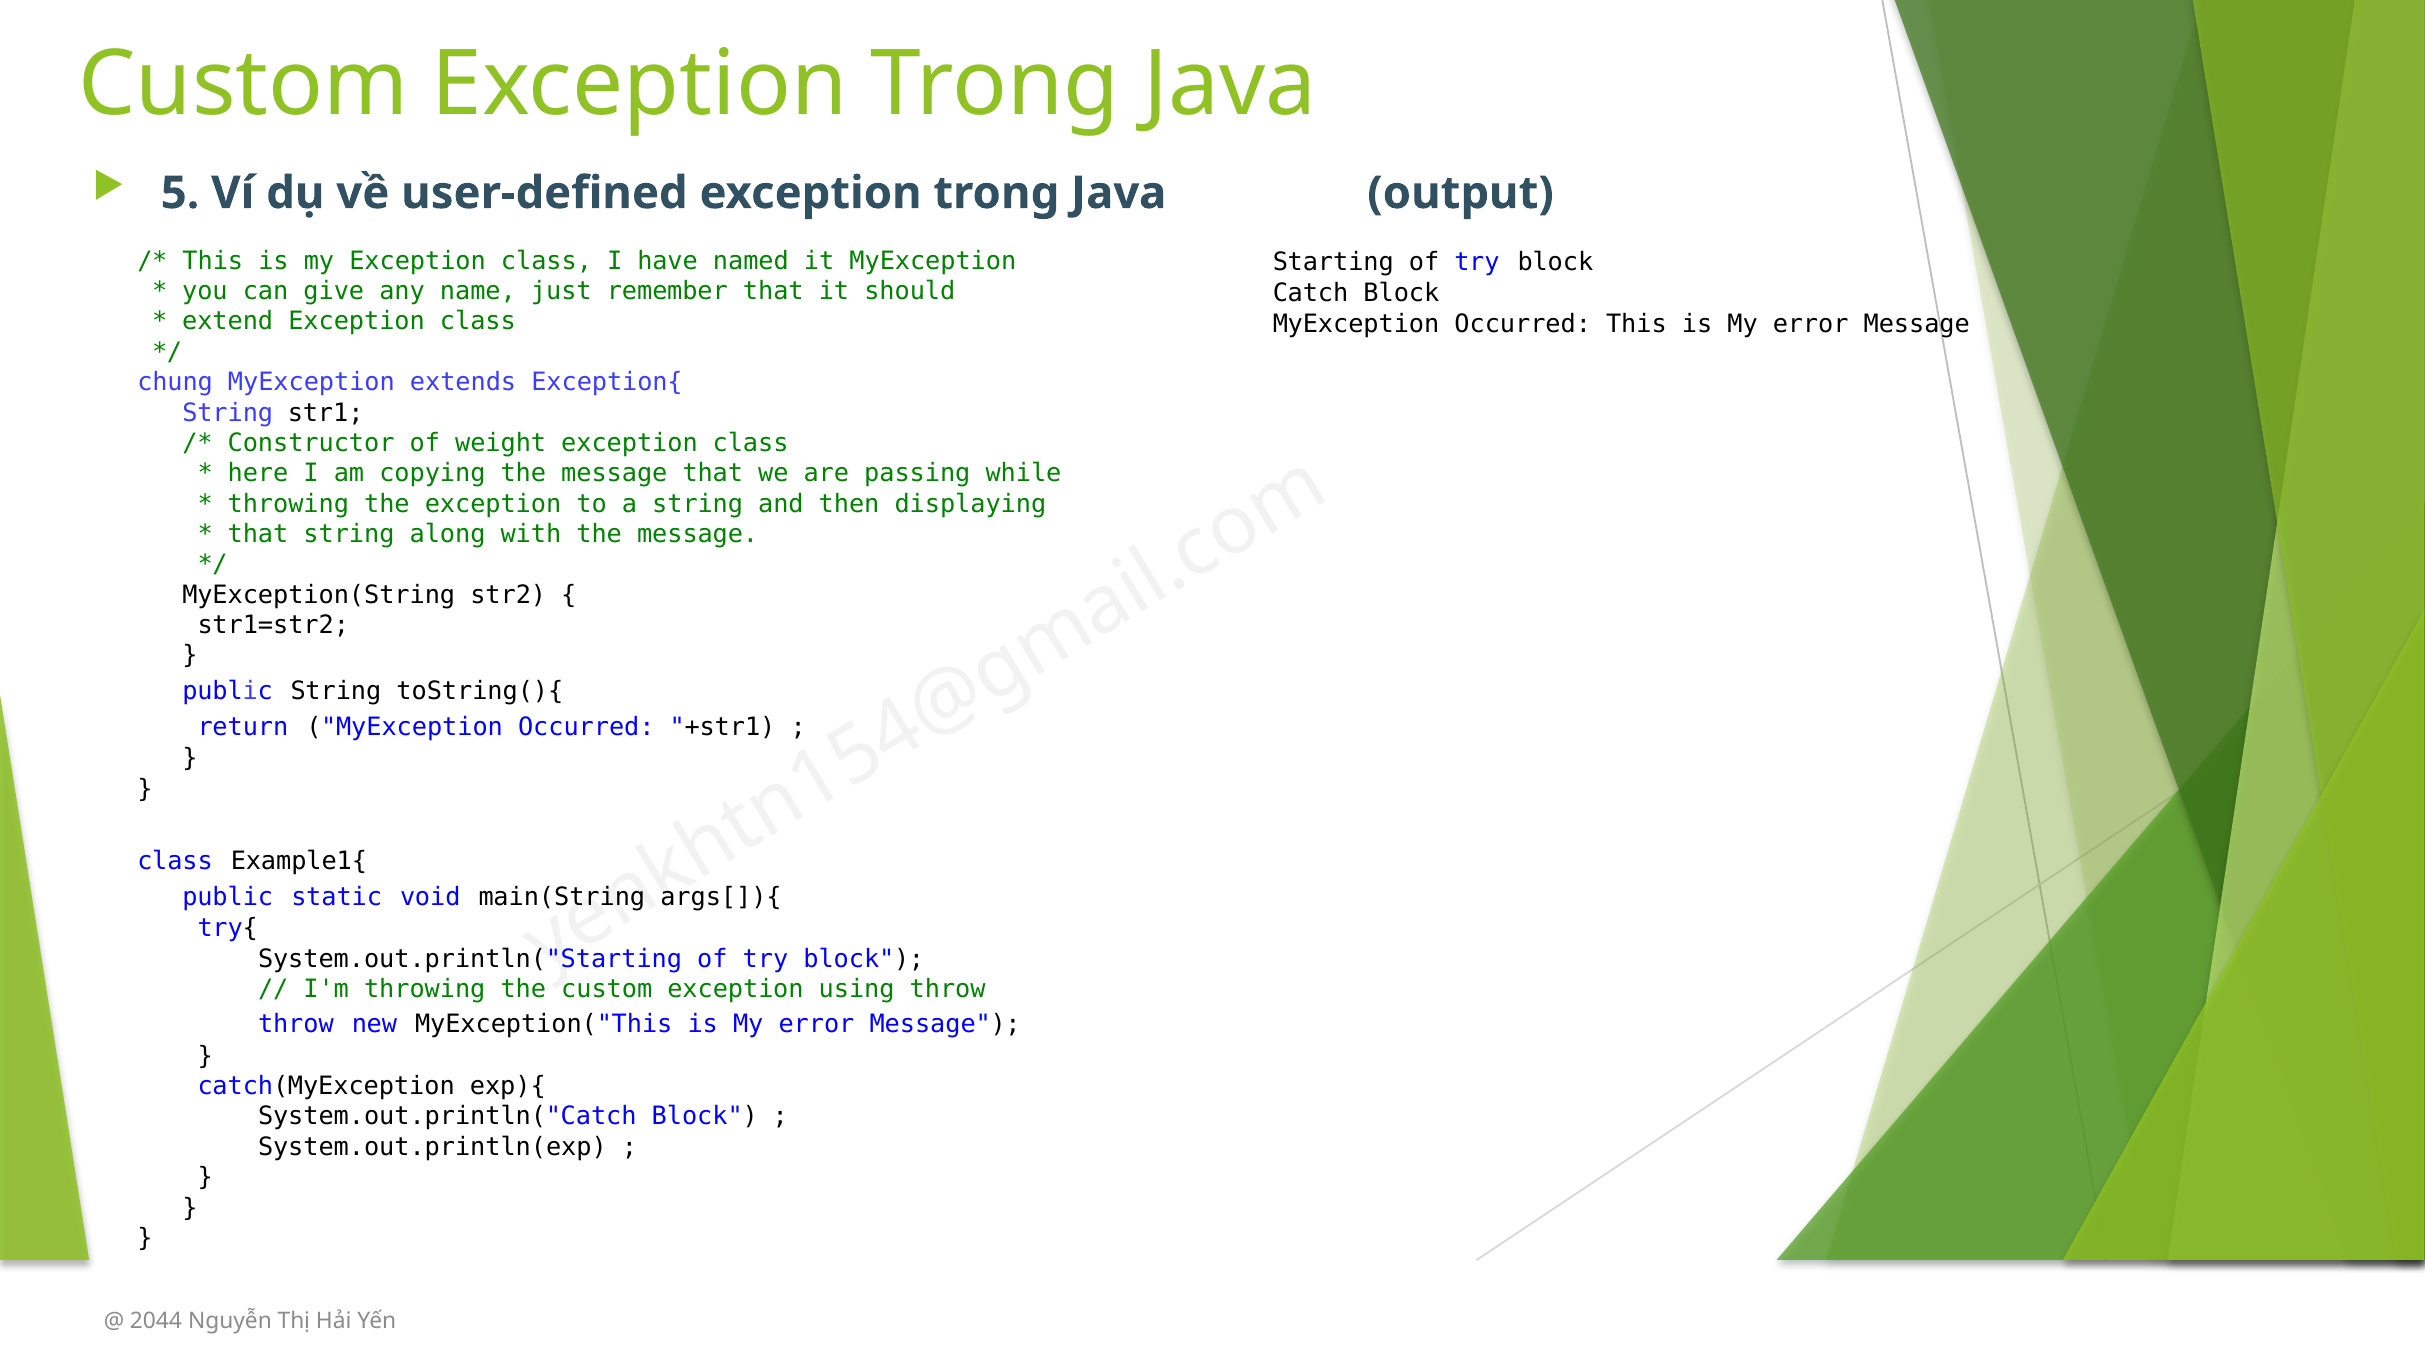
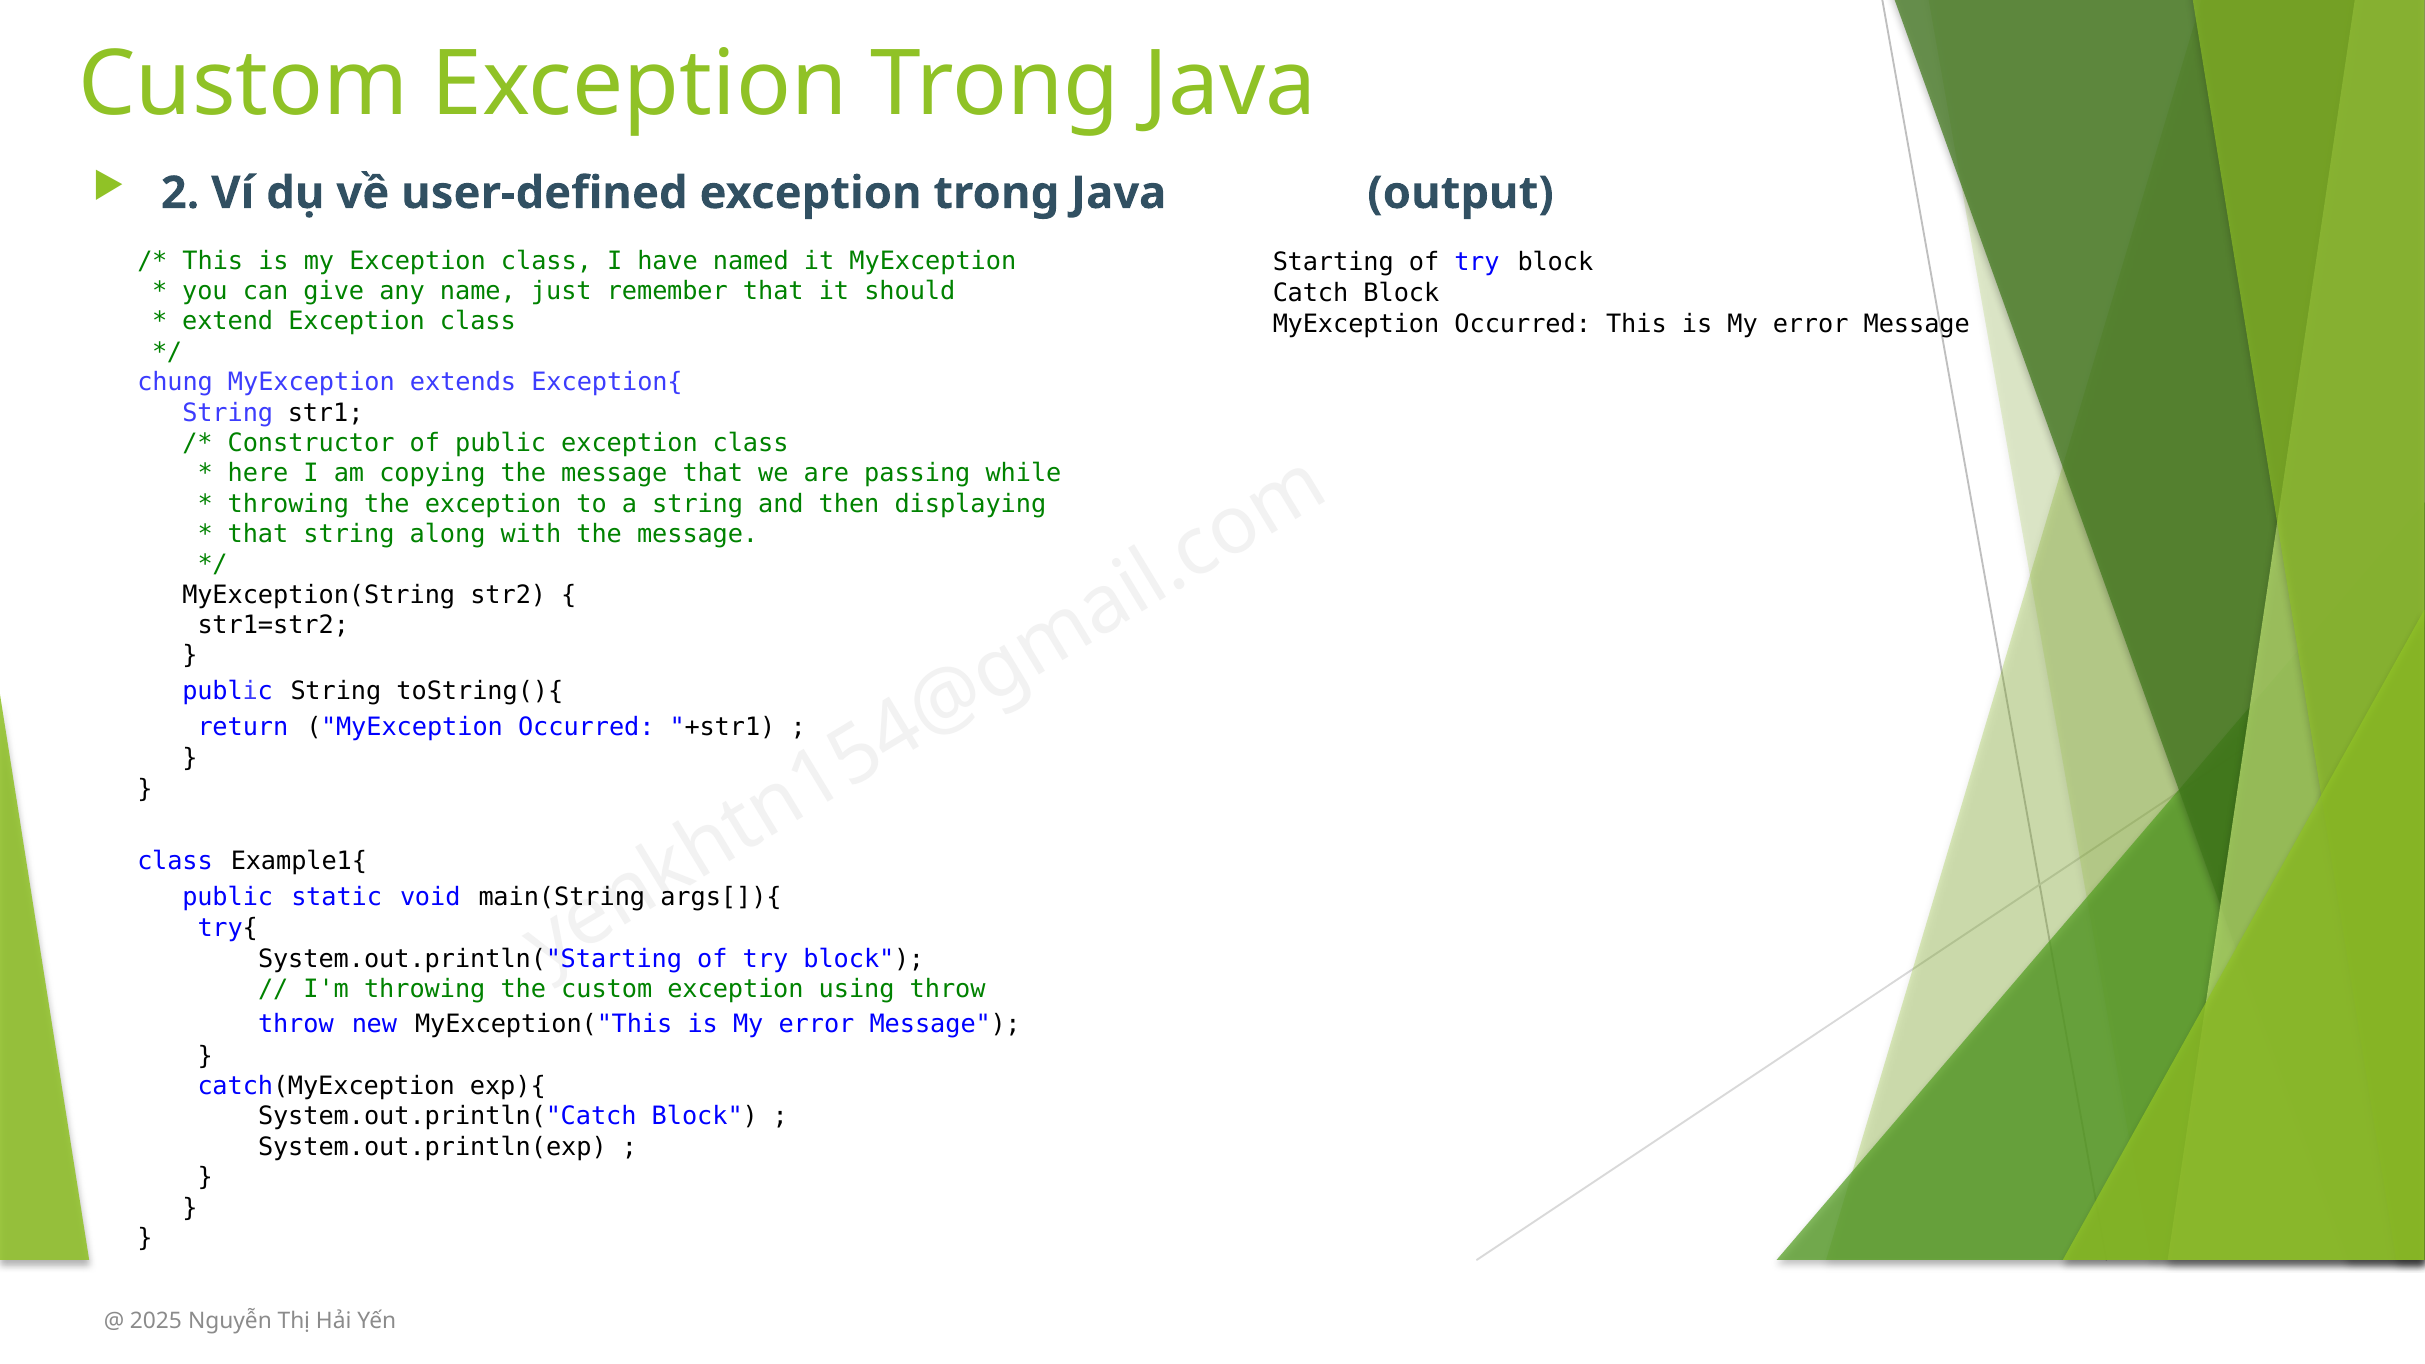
5: 5 -> 2 (180, 193)
of weight: weight -> public (501, 443)
2044: 2044 -> 2025 (156, 1321)
